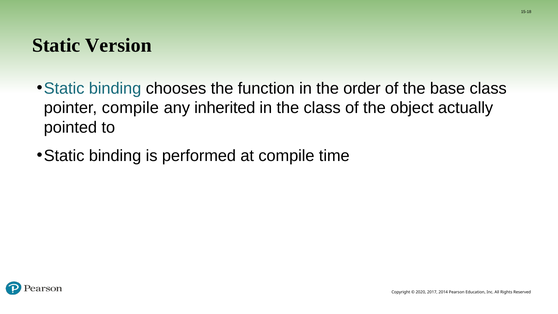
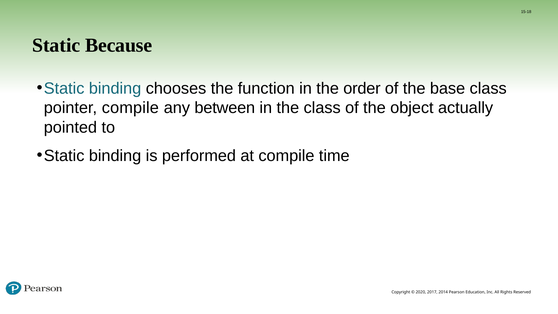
Version: Version -> Because (119, 45)
inherited: inherited -> between (225, 108)
